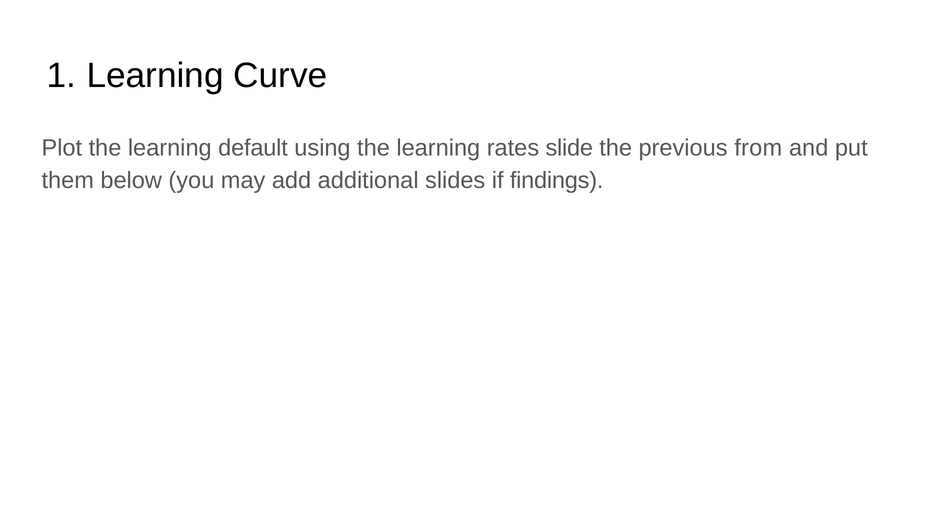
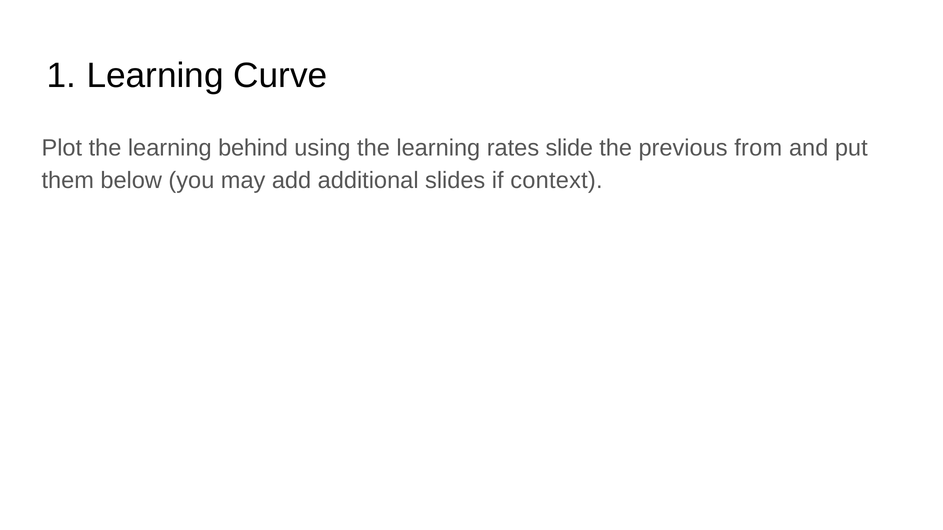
default: default -> behind (253, 148)
findings: findings -> context (556, 181)
